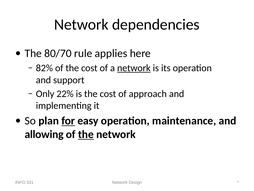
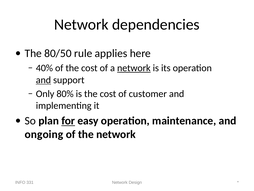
80/70: 80/70 -> 80/50 (58, 53)
82%: 82% -> 40% (44, 68)
and underline: none -> present (43, 80)
22%: 22% -> 80% (65, 94)
approach: approach -> customer (148, 94)
allowing: allowing -> ongoing (44, 134)
the underline: present -> none (86, 134)
